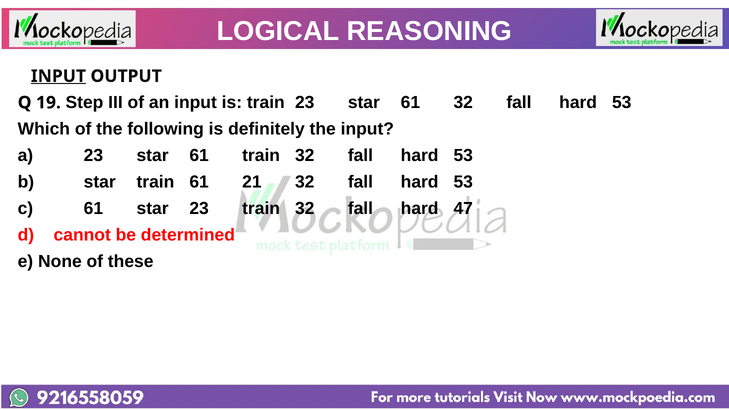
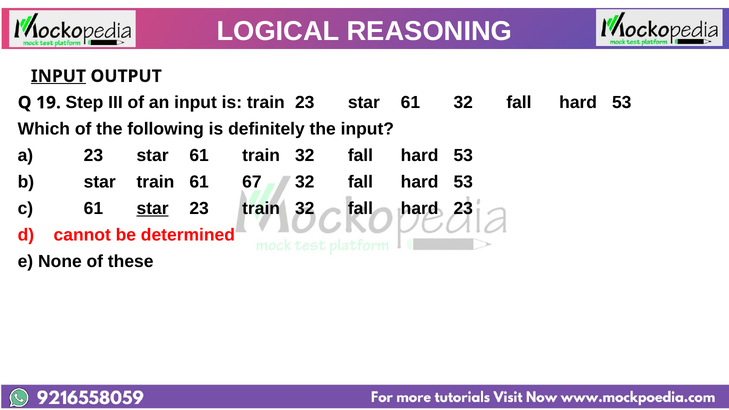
21: 21 -> 67 (252, 182)
star underline: none -> present (153, 208)
hard 47: 47 -> 23 (463, 208)
